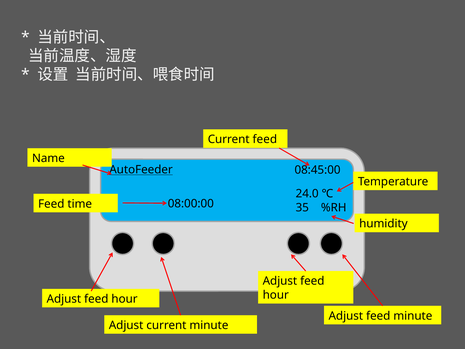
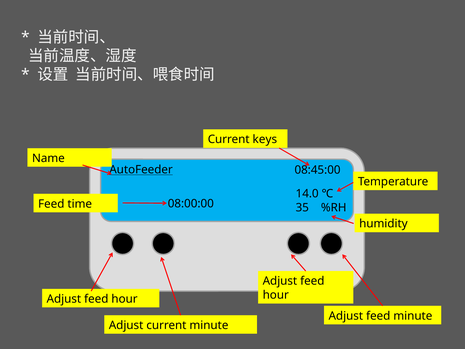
Current feed: feed -> keys (265, 139)
24.0: 24.0 -> 14.0 (307, 194)
